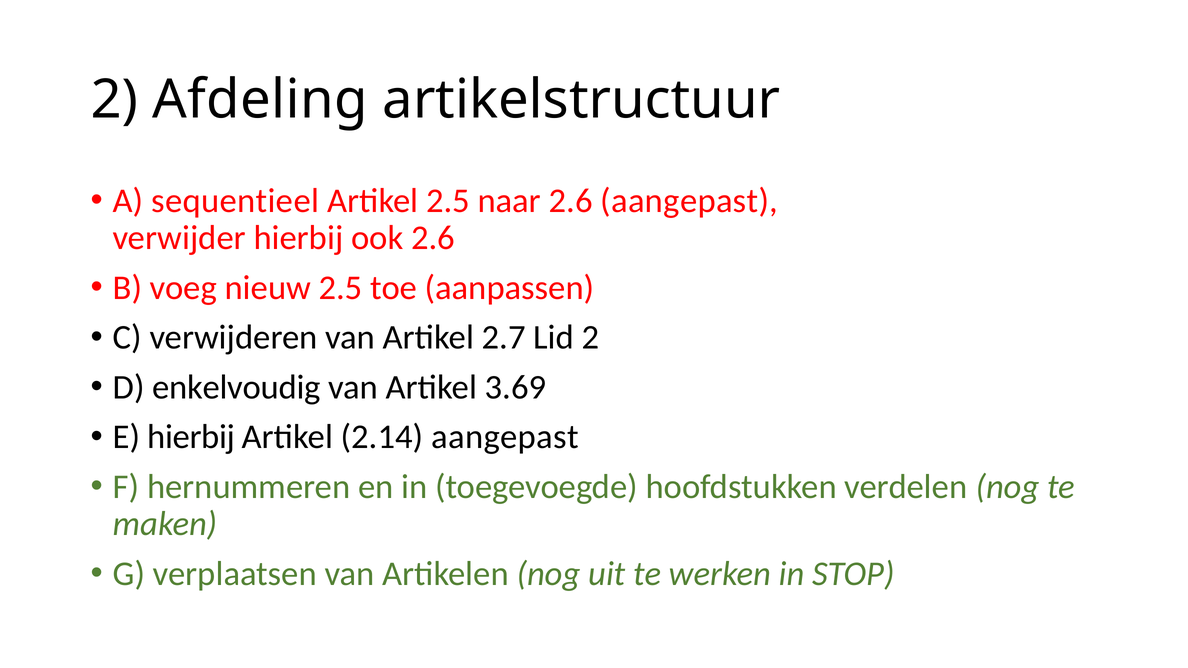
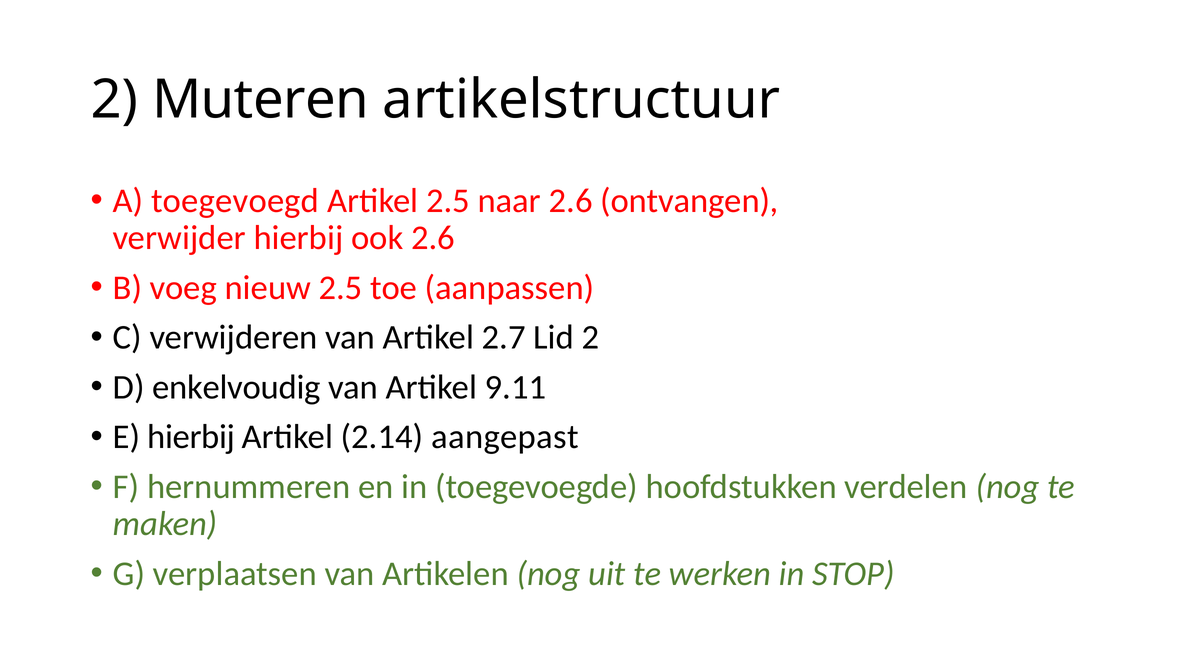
Afdeling: Afdeling -> Muteren (260, 100)
sequentieel: sequentieel -> toegevoegd (235, 201)
2.6 aangepast: aangepast -> ontvangen (689, 201)
3.69: 3.69 -> 9.11 (515, 387)
